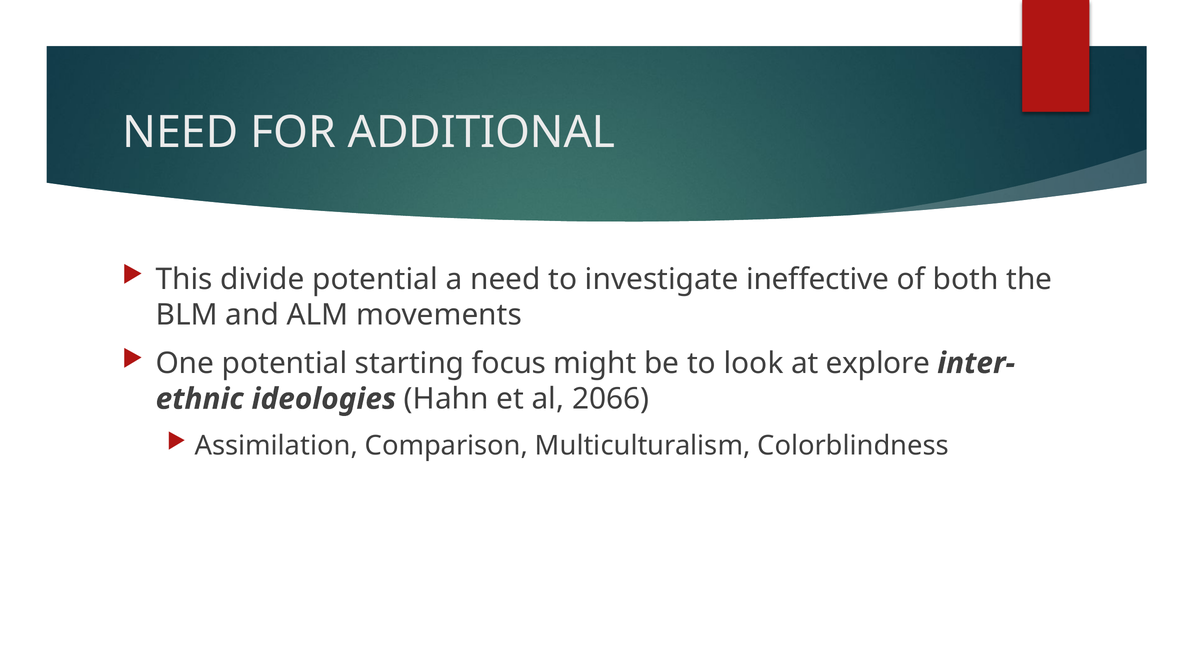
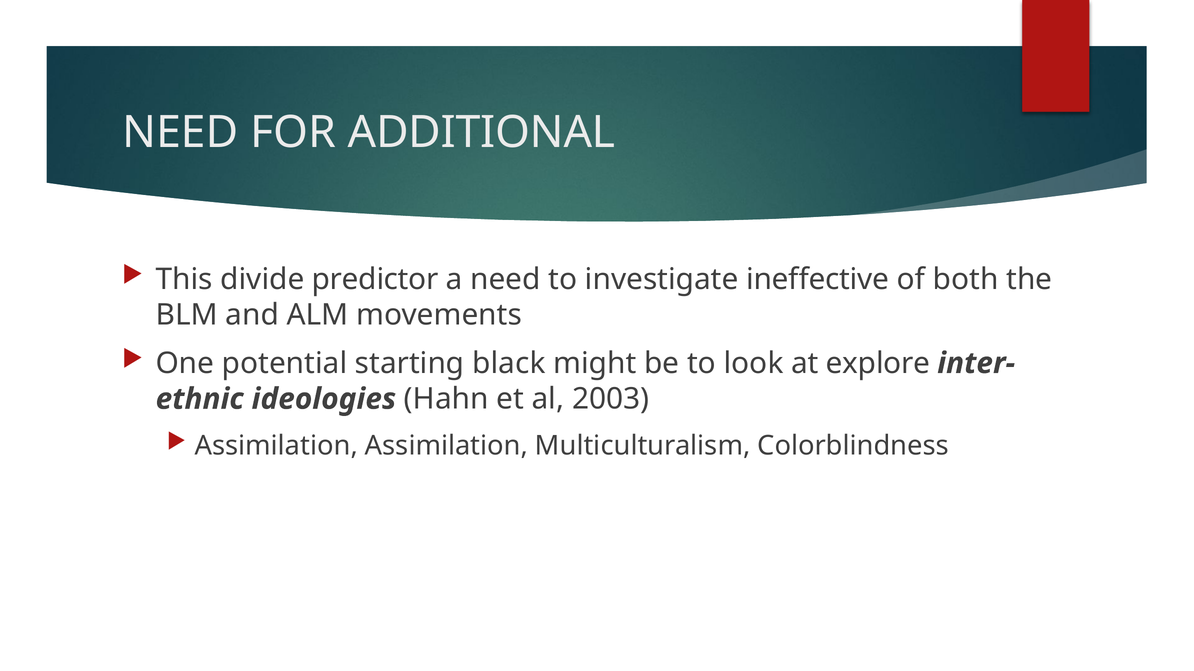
divide potential: potential -> predictor (375, 279)
focus: focus -> black (509, 364)
2066: 2066 -> 2003 (611, 399)
Assimilation Comparison: Comparison -> Assimilation (446, 446)
